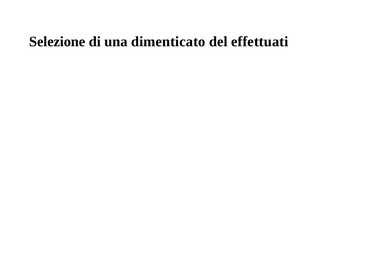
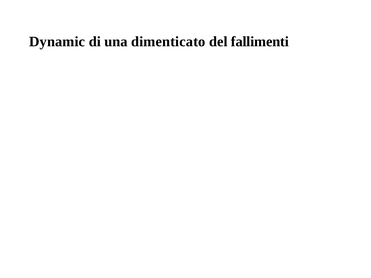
Selezione: Selezione -> Dynamic (57, 42)
effettuati: effettuati -> fallimenti (260, 42)
